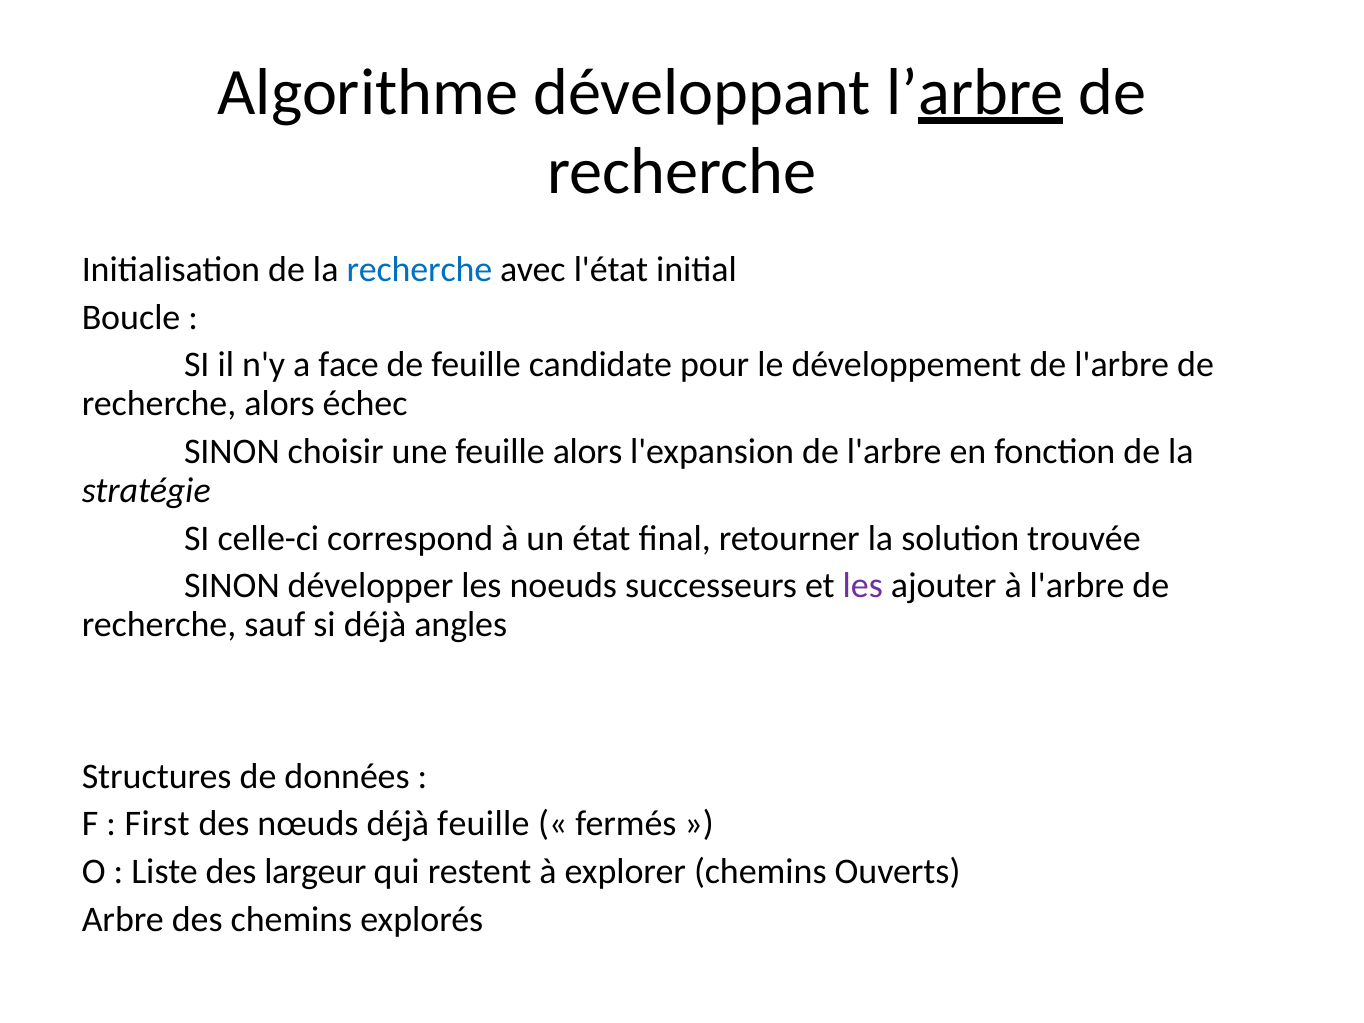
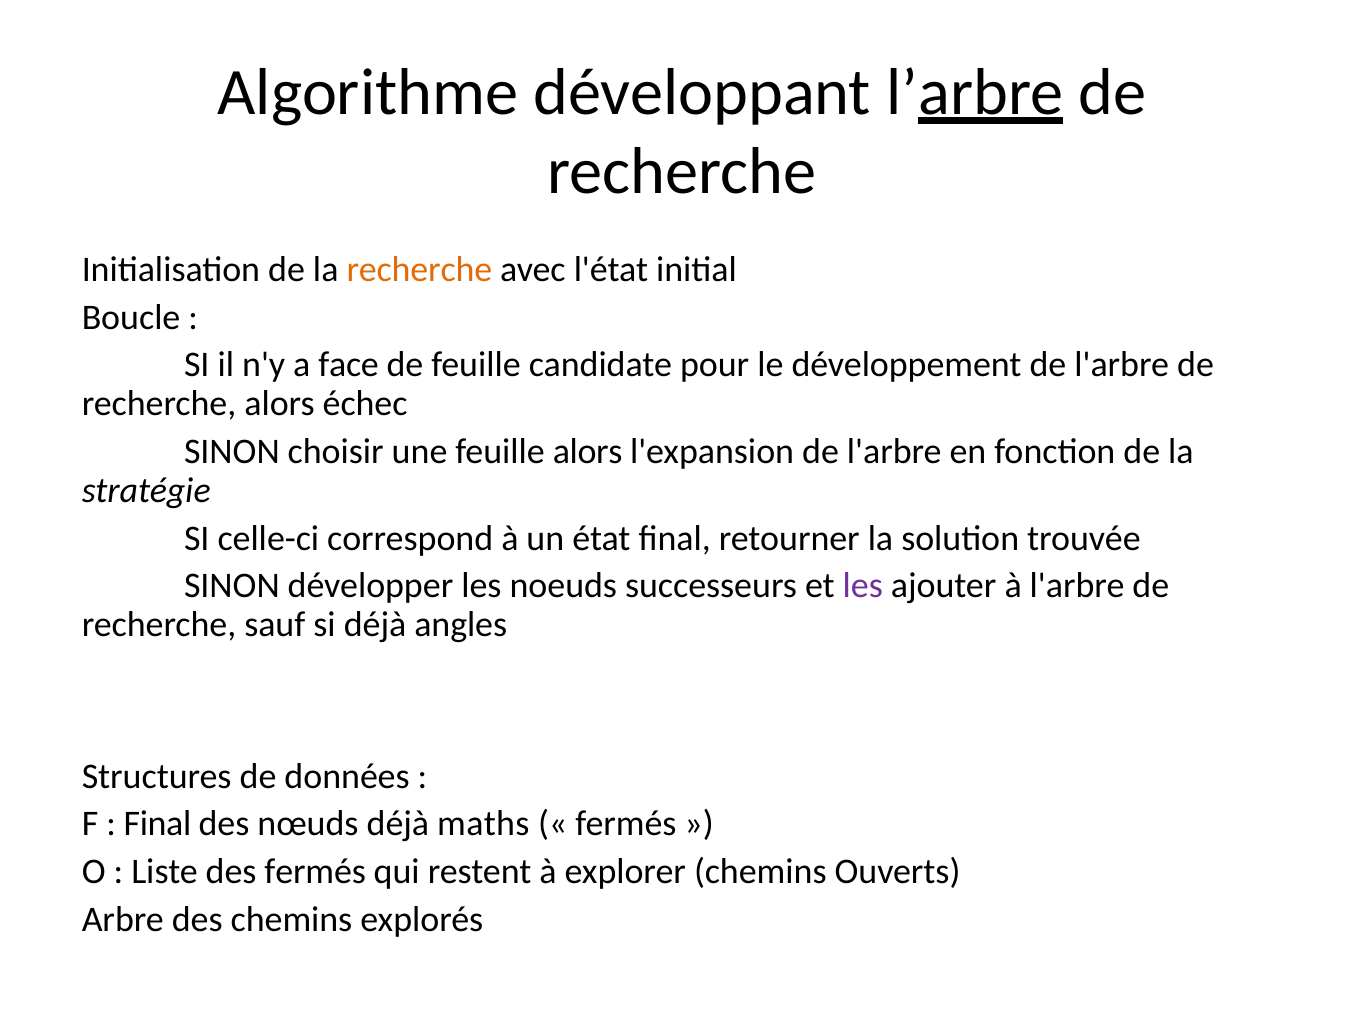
recherche colour: blue -> orange (419, 270)
First: First -> Final (157, 824)
déjà feuille: feuille -> maths (483, 824)
des largeur: largeur -> fermés (315, 872)
